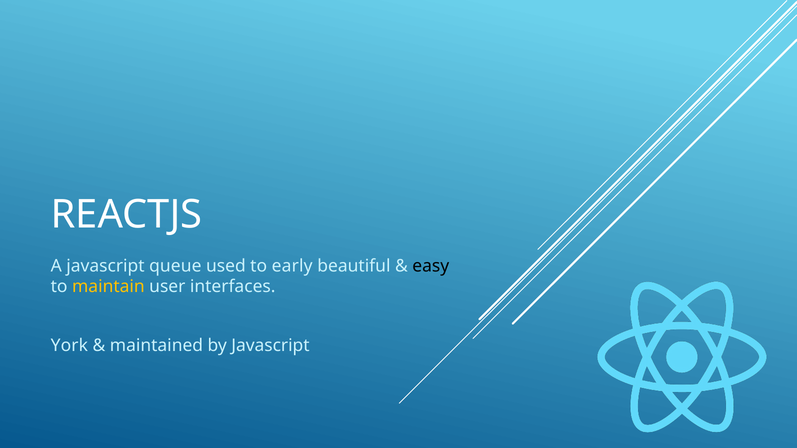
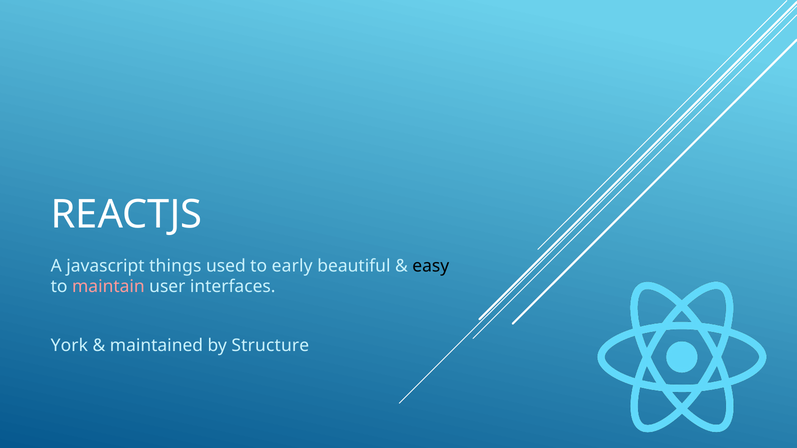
queue: queue -> things (175, 266)
maintain colour: yellow -> pink (108, 287)
by Javascript: Javascript -> Structure (270, 346)
